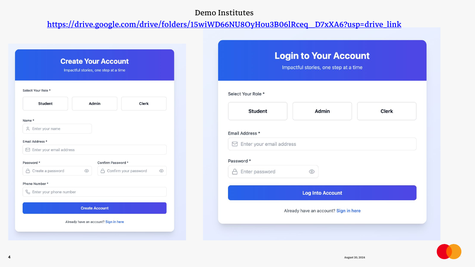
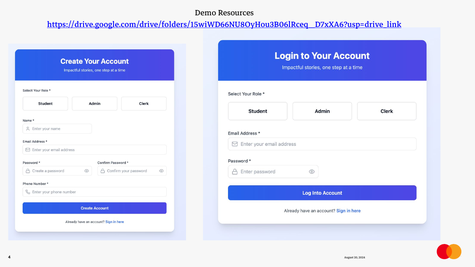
Institutes: Institutes -> Resources (236, 12)
